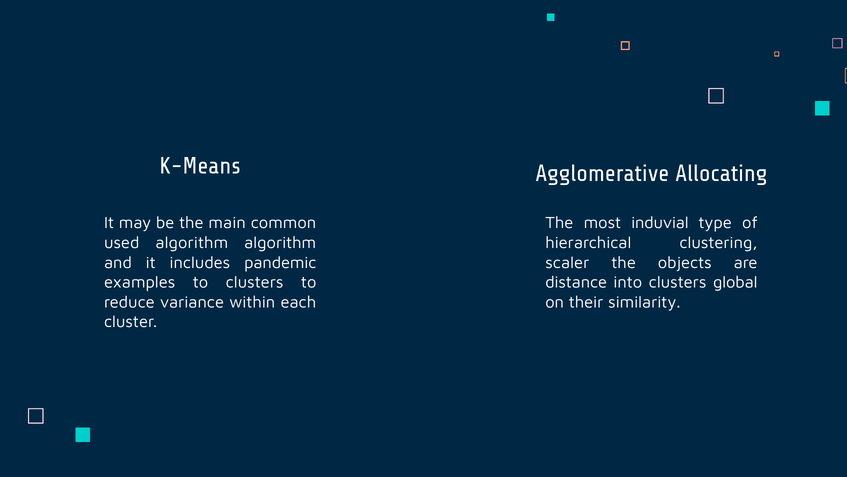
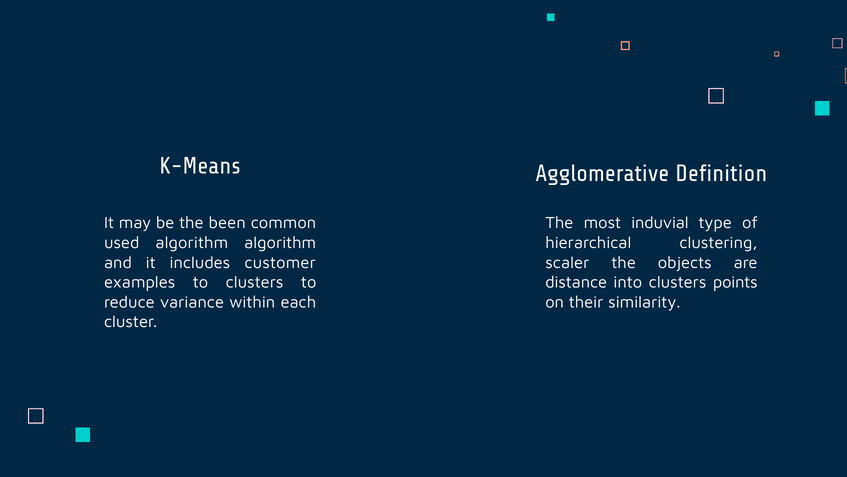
Allocating: Allocating -> Definition (721, 173)
main: main -> been (227, 223)
pandemic: pandemic -> customer (280, 262)
global: global -> points (735, 282)
